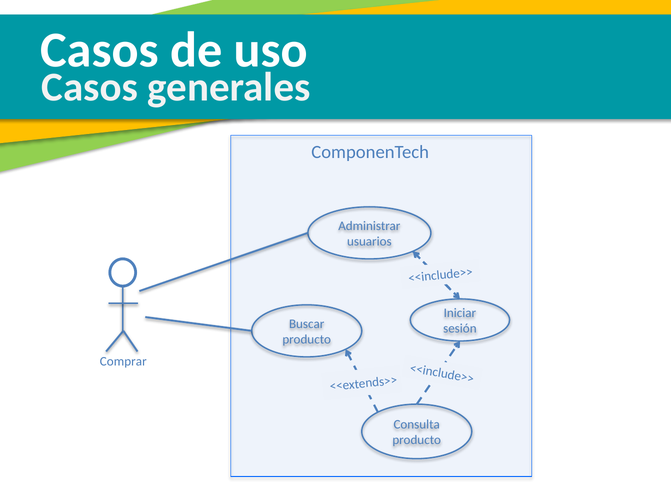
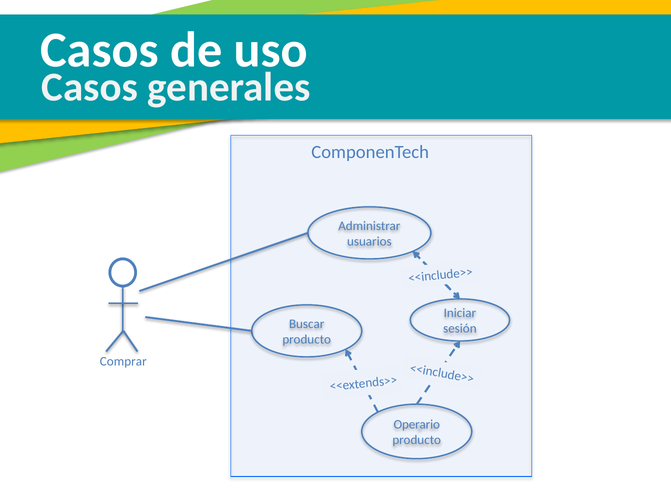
Consulta: Consulta -> Operario (417, 425)
